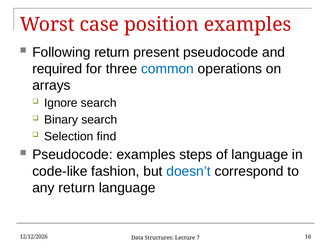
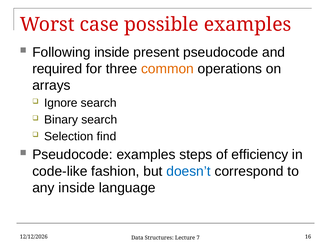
position: position -> possible (161, 25)
Following return: return -> inside (112, 52)
common colour: blue -> orange (167, 69)
of language: language -> efficiency (260, 155)
any return: return -> inside (77, 188)
